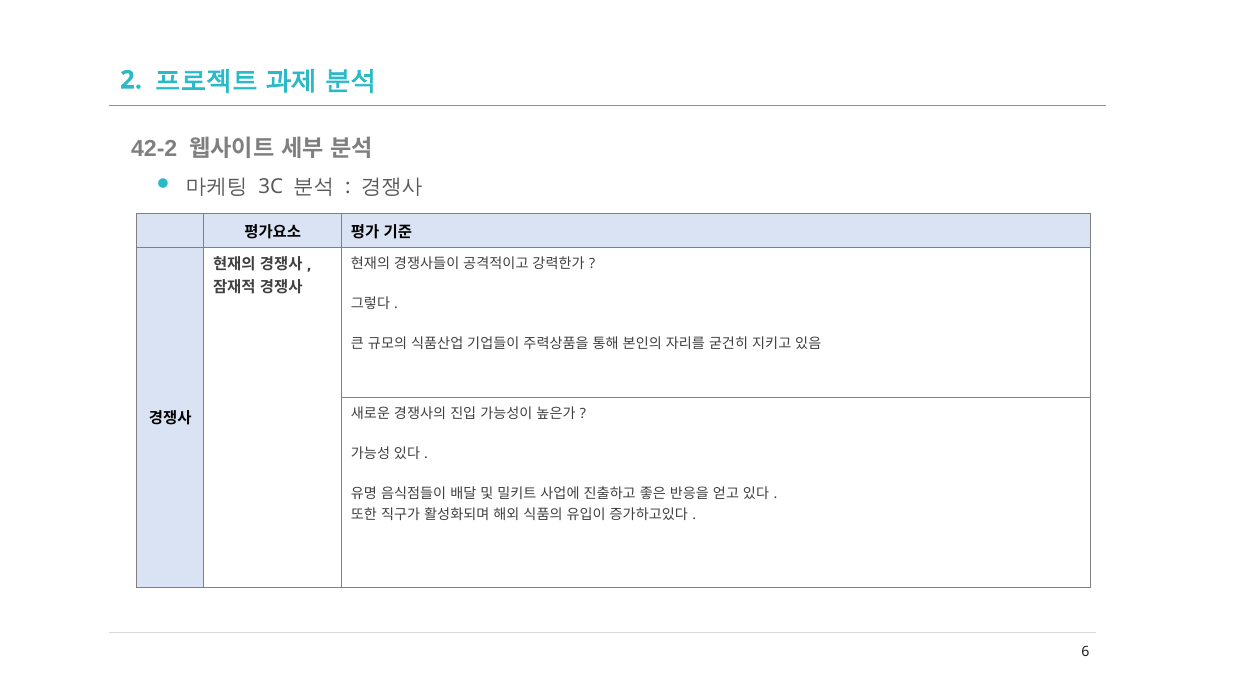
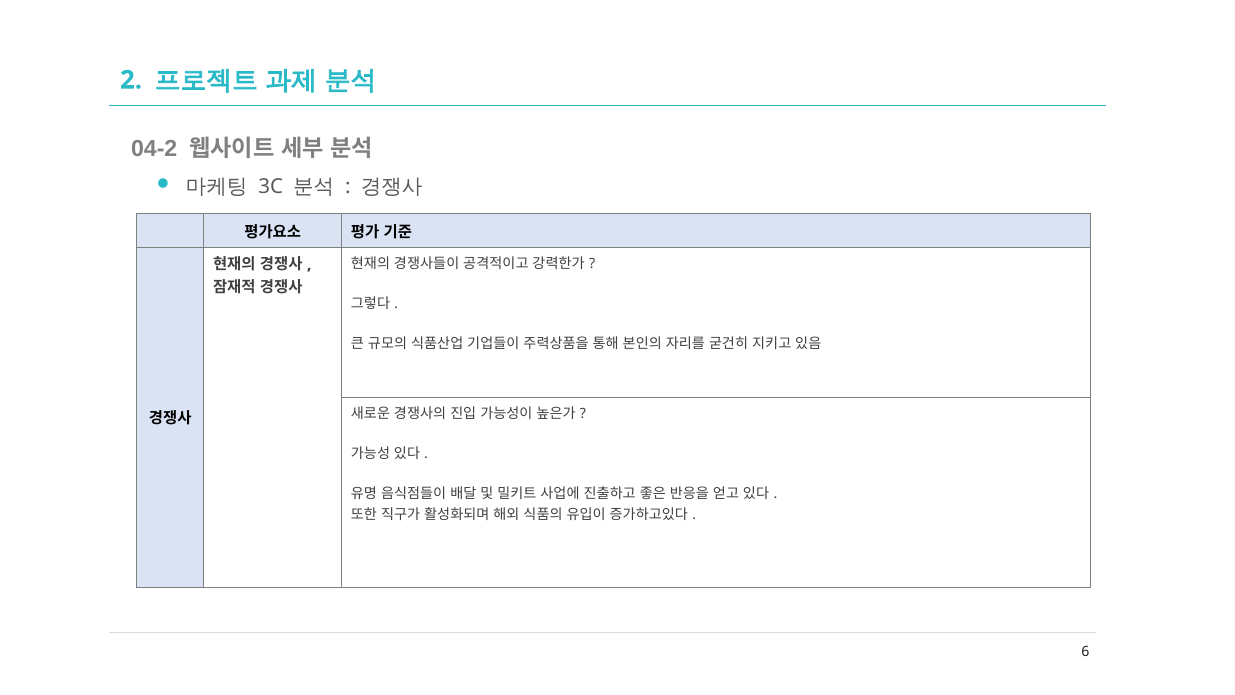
42-2: 42-2 -> 04-2 (154, 149)
